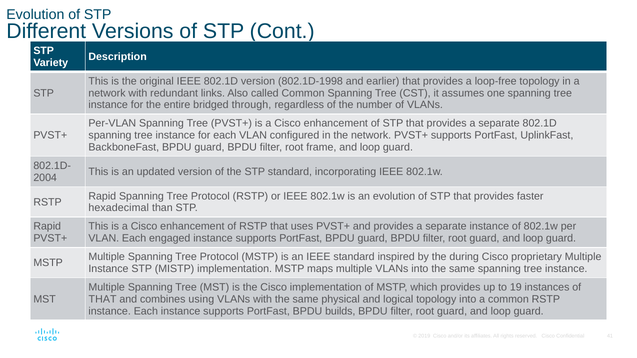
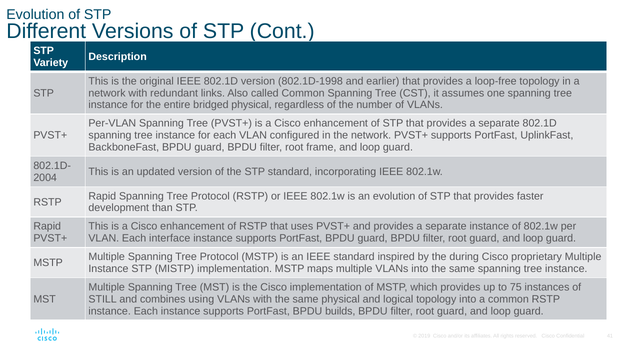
bridged through: through -> physical (252, 105)
hexadecimal: hexadecimal -> development (119, 208)
engaged: engaged -> interface (170, 239)
19: 19 -> 75 (516, 288)
THAT: THAT -> STILL (103, 299)
